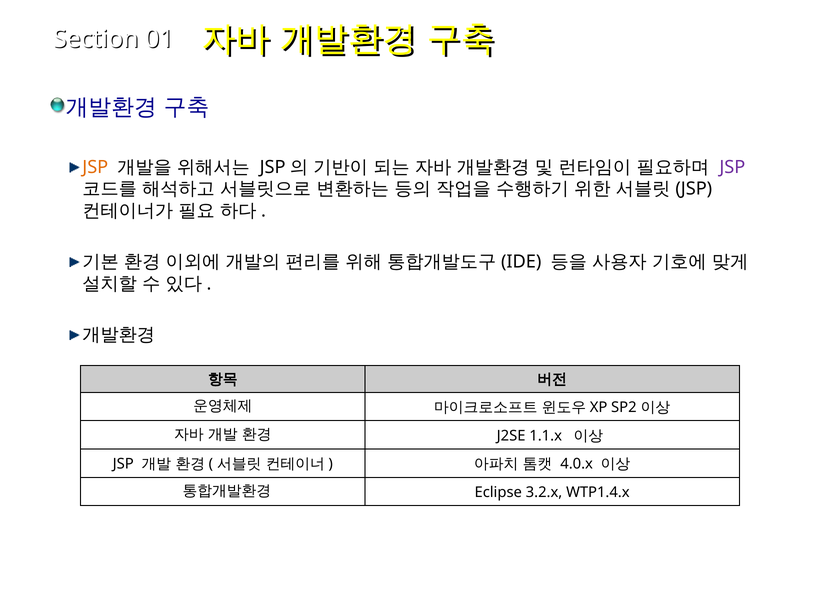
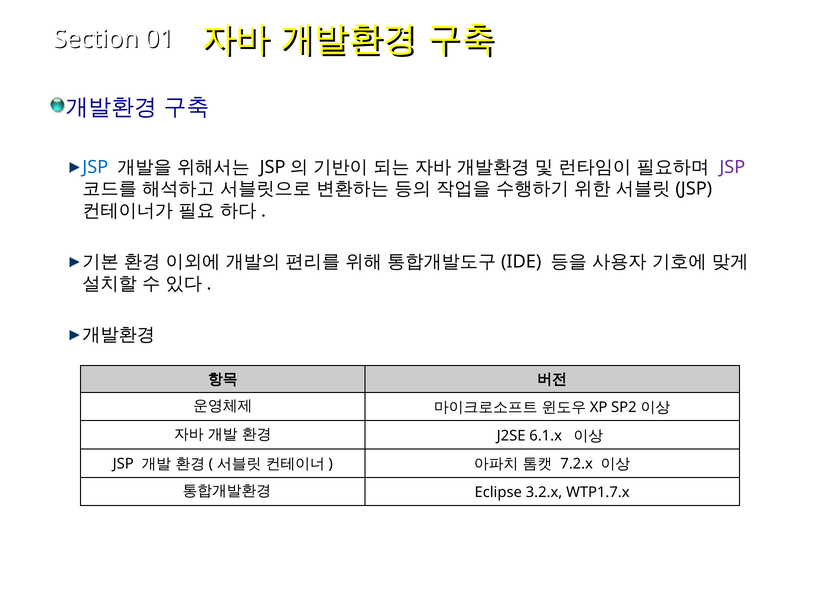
JSP colour: orange -> blue (95, 167)
1.1.x: 1.1.x -> 6.1.x (546, 436)
4.0.x: 4.0.x -> 7.2.x (577, 464)
WTP1.4.x: WTP1.4.x -> WTP1.7.x (598, 492)
